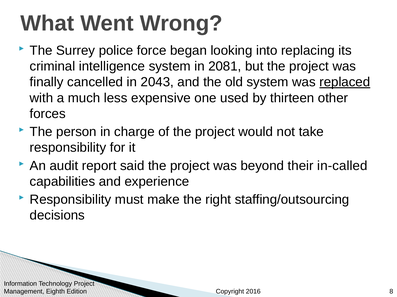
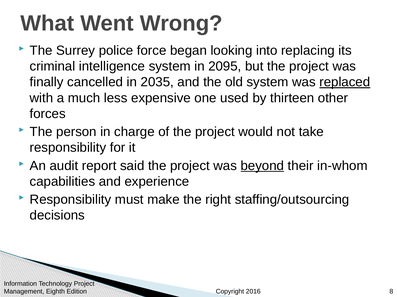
2081: 2081 -> 2095 (225, 66)
2043: 2043 -> 2035 (157, 82)
beyond underline: none -> present (262, 166)
in-called: in-called -> in-whom (342, 166)
